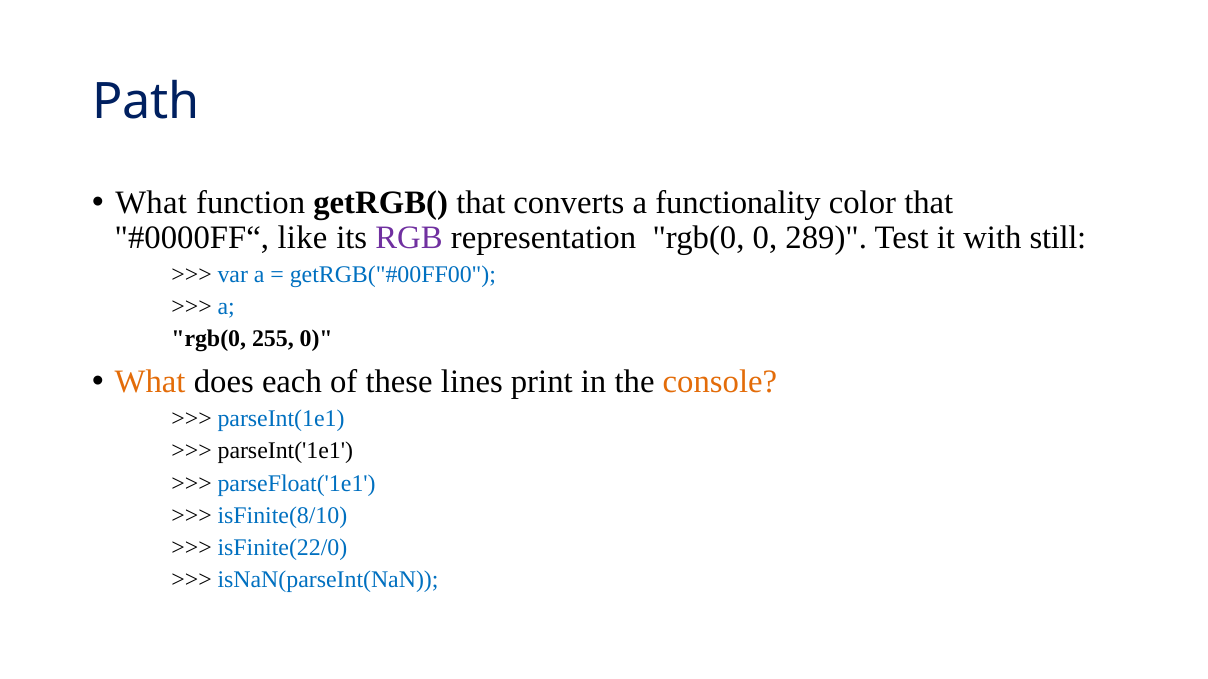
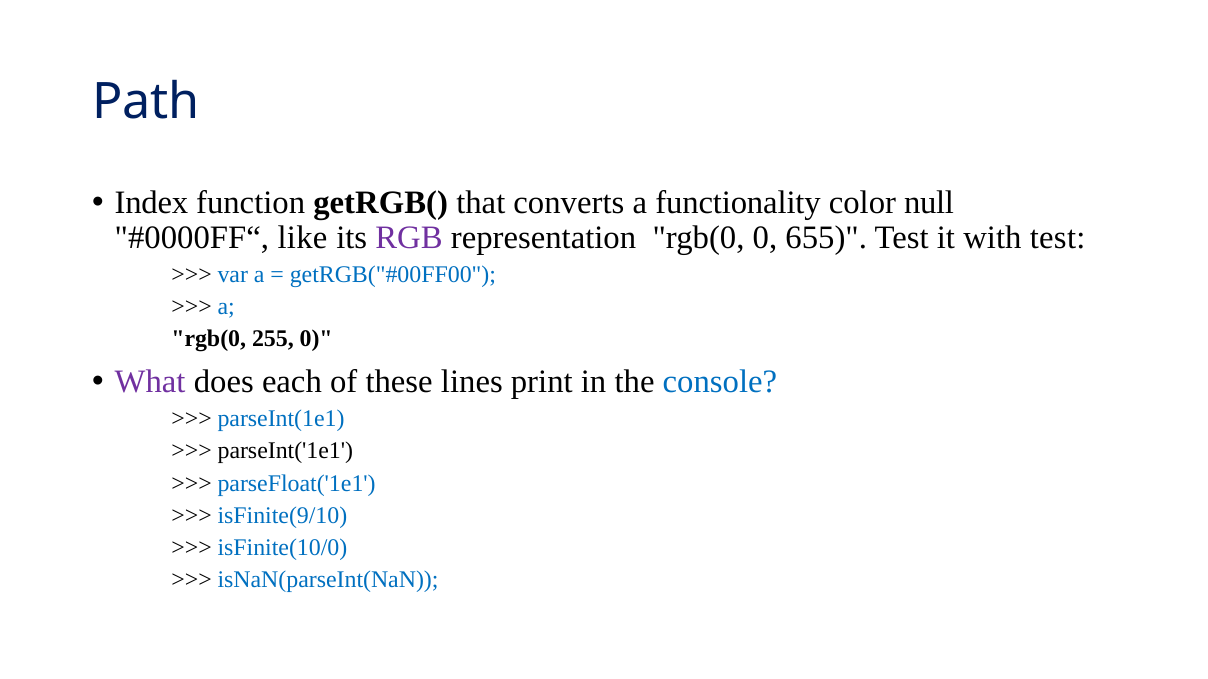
What: What -> Index (151, 203)
color that: that -> null (929, 203)
289: 289 -> 655 (826, 238)
with still: still -> test (1058, 238)
What colour: orange -> purple (150, 382)
console colour: orange -> blue (720, 382)
isFinite(8/10: isFinite(8/10 -> isFinite(9/10 (282, 516)
isFinite(22/0: isFinite(22/0 -> isFinite(10/0 (282, 548)
